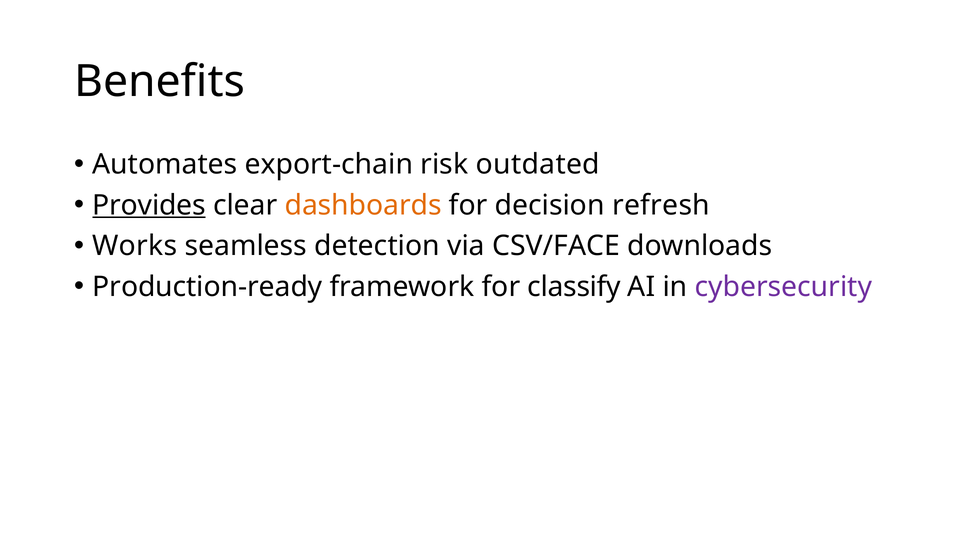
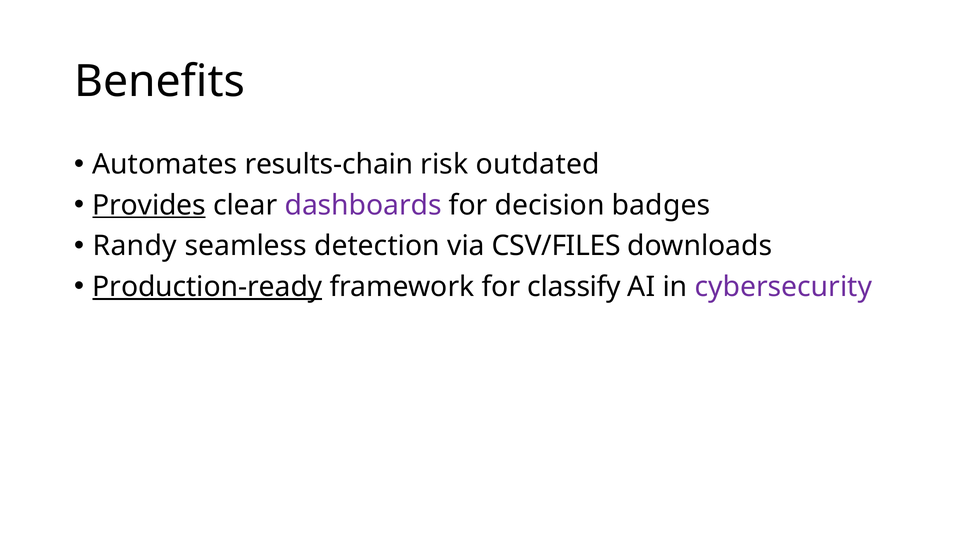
export-chain: export-chain -> results-chain (329, 164)
dashboards colour: orange -> purple (363, 205)
refresh: refresh -> badges (661, 205)
Works: Works -> Randy (135, 246)
CSV/FACE: CSV/FACE -> CSV/FILES (556, 246)
Production-ready underline: none -> present (207, 287)
